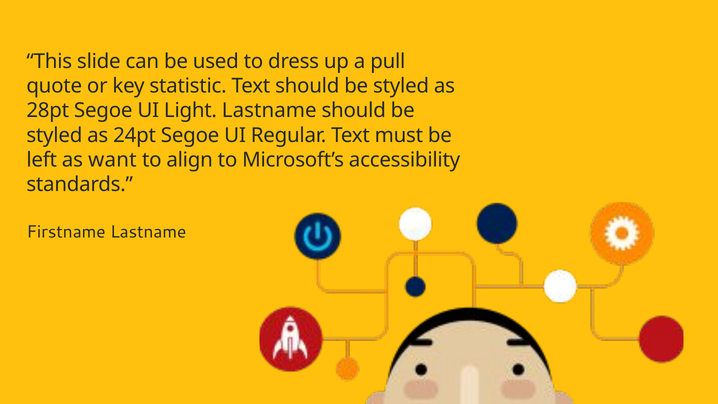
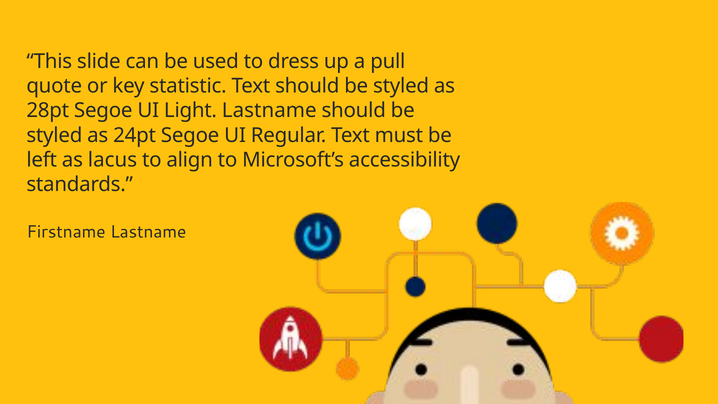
want: want -> lacus (112, 160)
